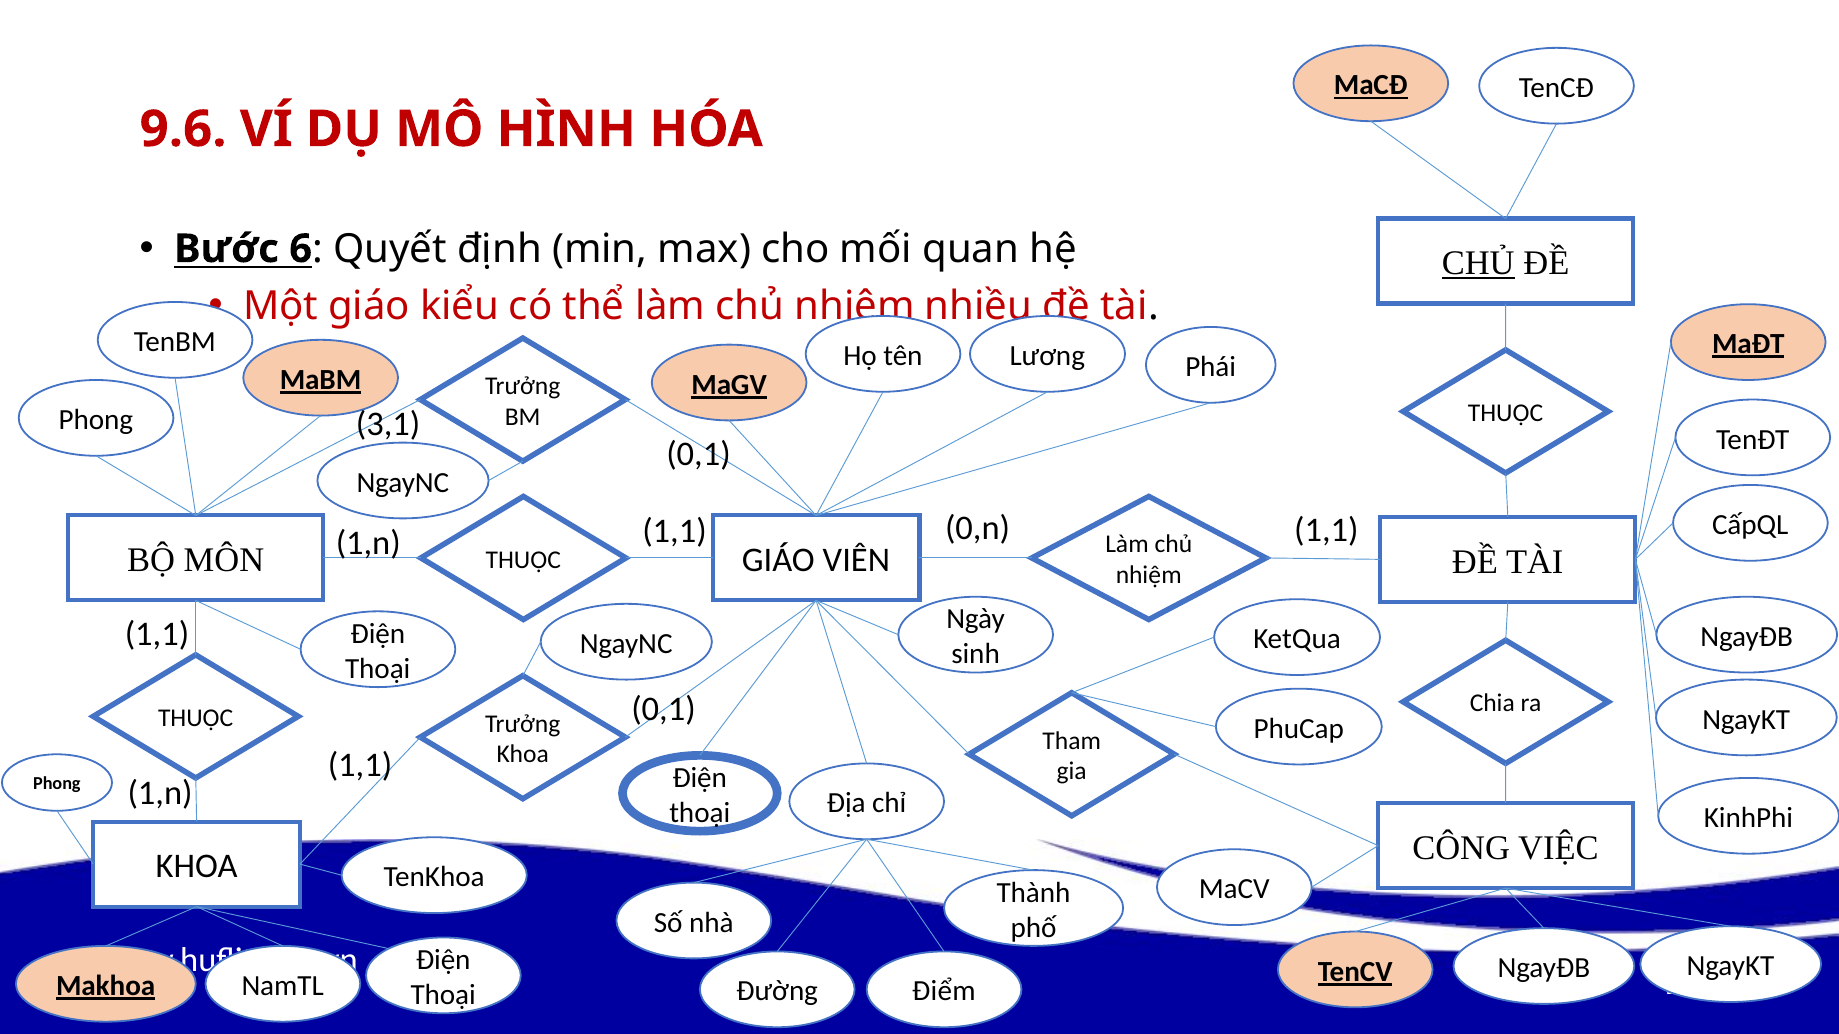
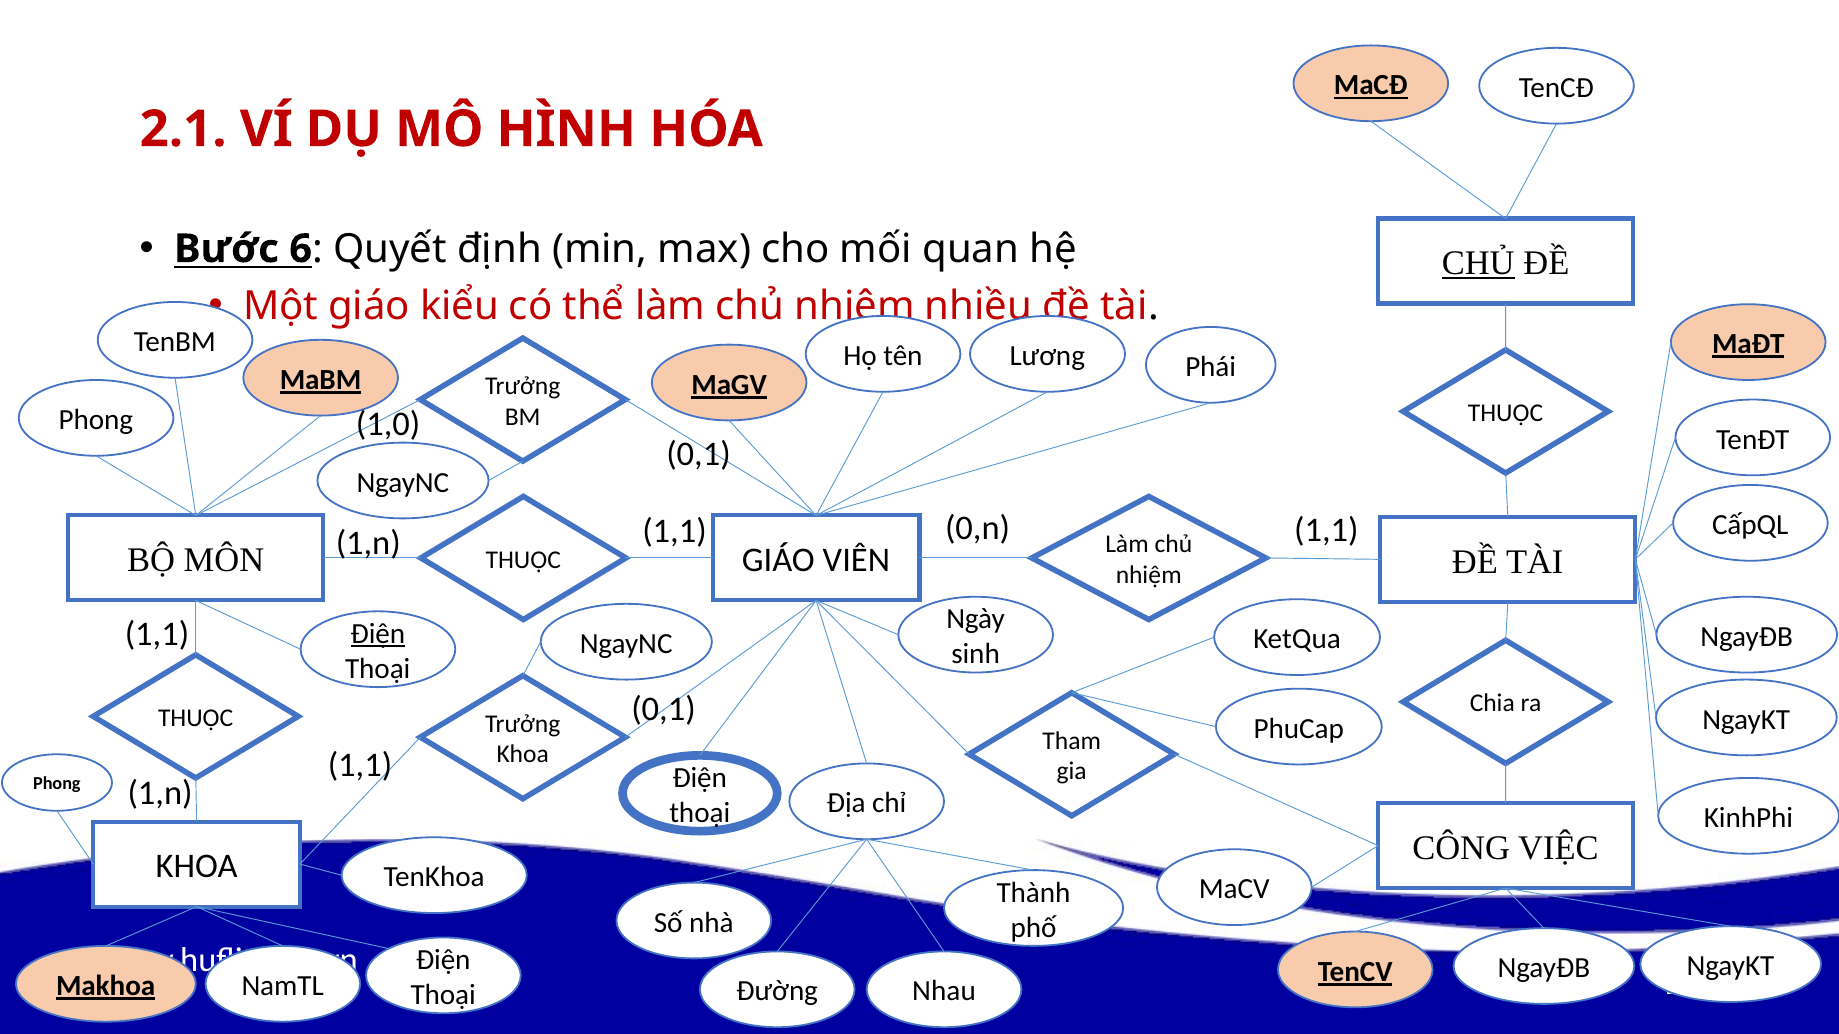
9.6: 9.6 -> 2.1 (183, 129)
3,1: 3,1 -> 1,0 (388, 424)
Điện underline: none -> present (378, 634)
Điểm: Điểm -> Nhau (944, 992)
